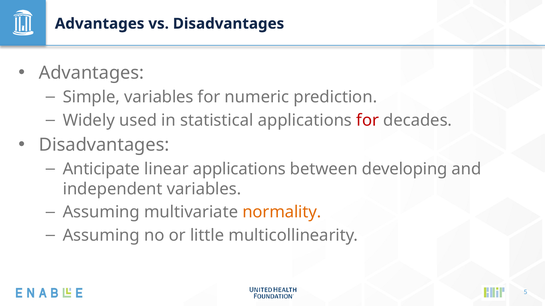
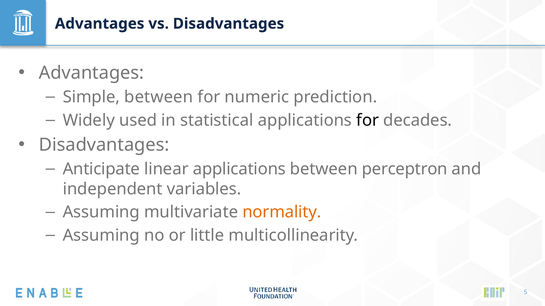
Simple variables: variables -> between (159, 97)
for colour: red -> black (368, 120)
developing: developing -> perceptron (405, 169)
